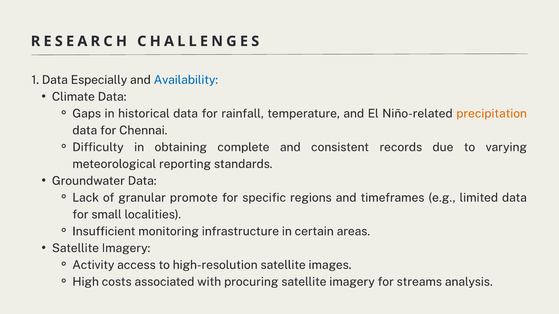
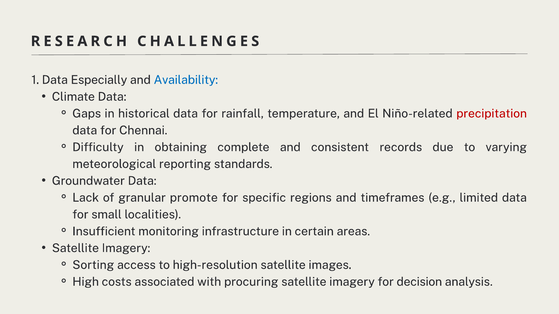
precipitation colour: orange -> red (492, 114)
Activity: Activity -> Sorting (93, 265)
streams: streams -> decision (419, 282)
